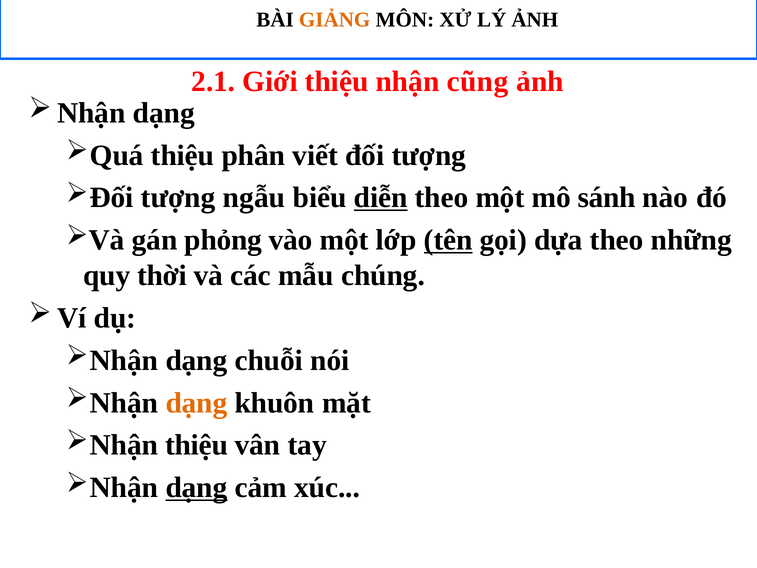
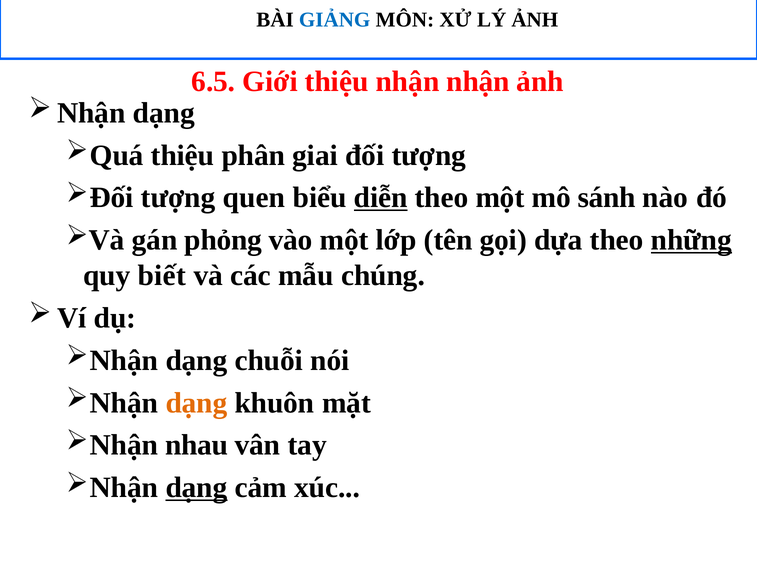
GIẢNG colour: orange -> blue (335, 20)
2.1: 2.1 -> 6.5 (213, 81)
nhận cũng: cũng -> nhận (478, 81)
viết: viết -> giai (315, 155)
ngẫu: ngẫu -> quen (254, 198)
tên underline: present -> none (448, 240)
những underline: none -> present (691, 240)
thời: thời -> biết (162, 275)
thiệu: thiệu -> nhau (197, 445)
